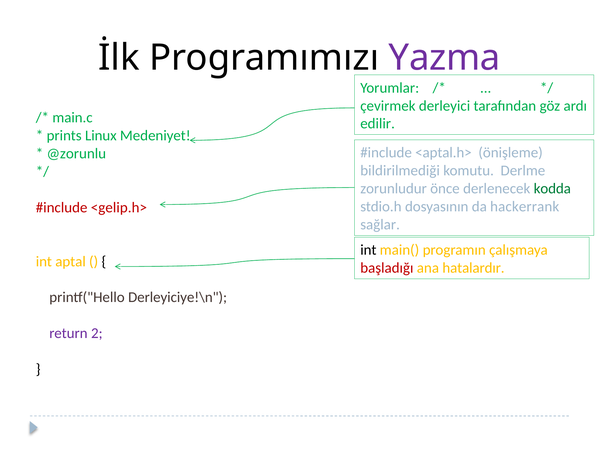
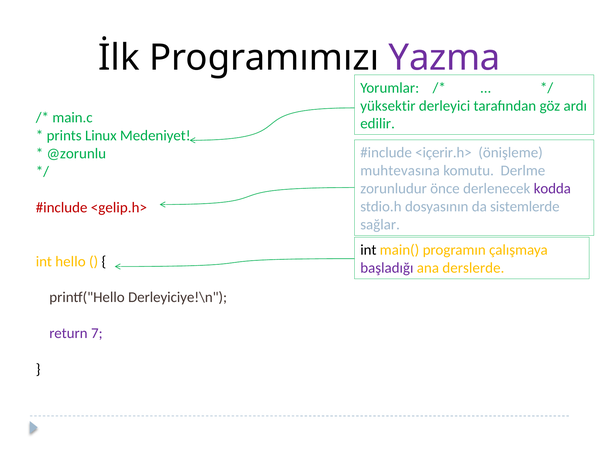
çevirmek: çevirmek -> yüksektir (388, 106)
<aptal.h>: <aptal.h> -> <içerir.h> (443, 153)
bildirilmediği: bildirilmediği -> muhtevasına (400, 171)
kodda colour: green -> purple (552, 189)
hackerrank: hackerrank -> sistemlerde (525, 207)
aptal: aptal -> hello (70, 262)
başladığı colour: red -> purple (387, 268)
hatalardır: hatalardır -> derslerde (473, 268)
2: 2 -> 7 (97, 333)
